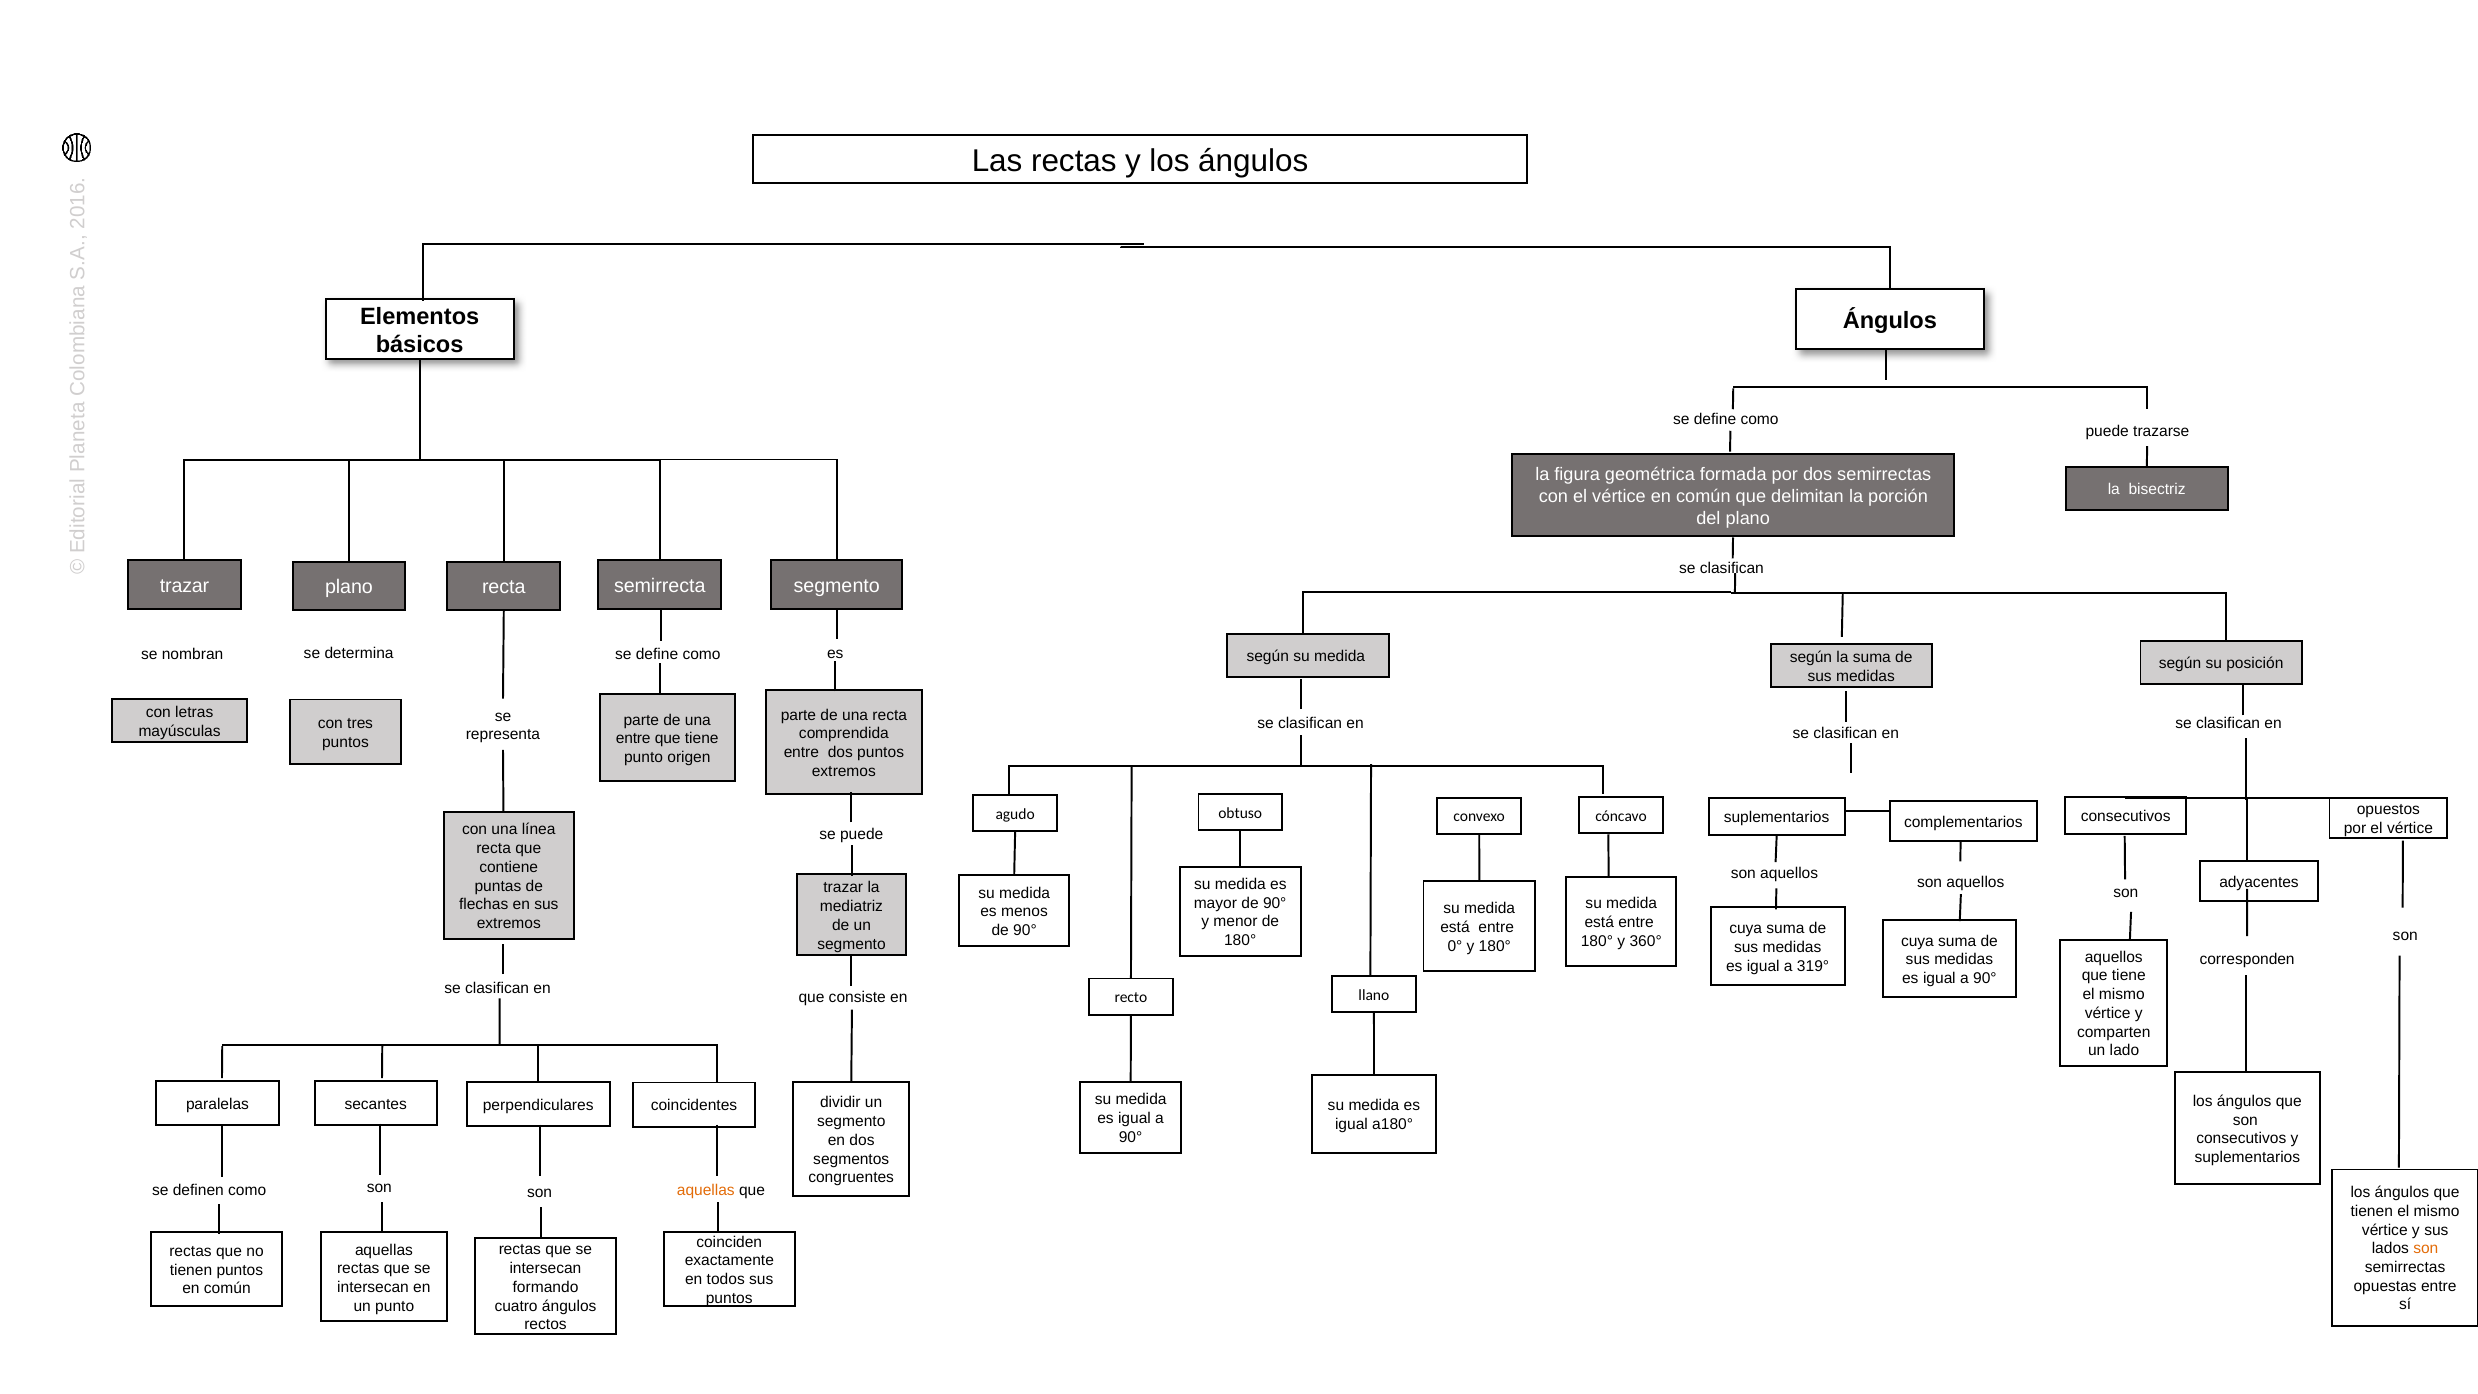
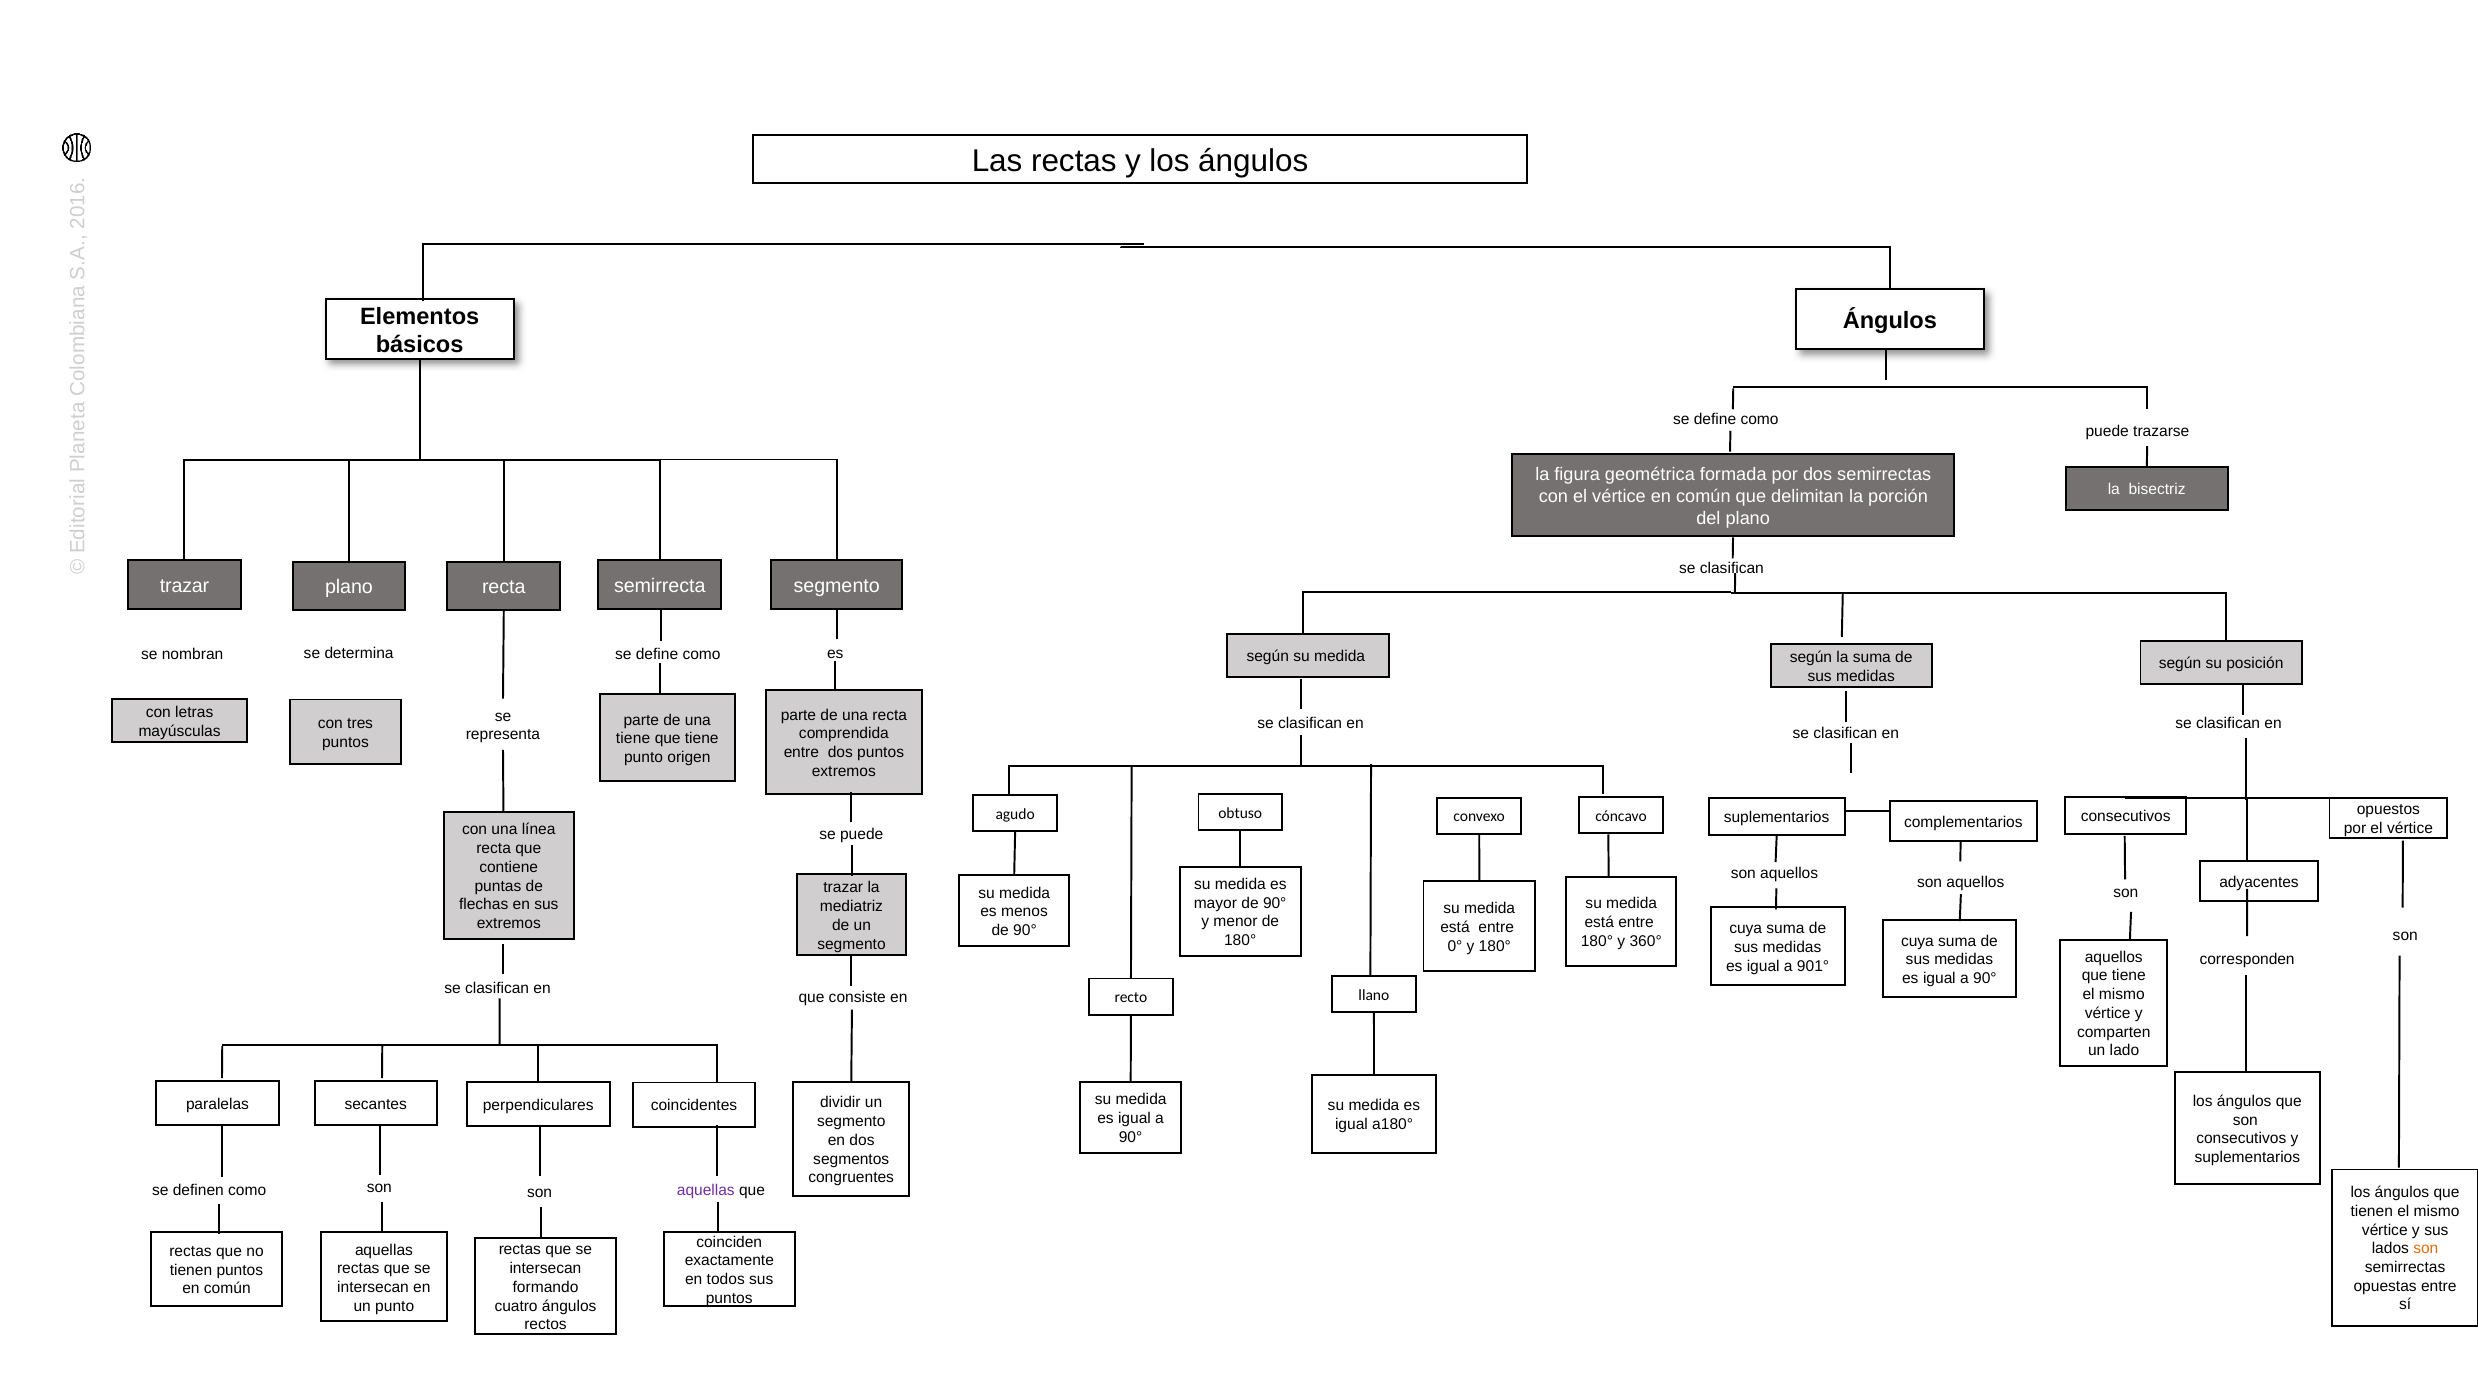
entre: entre -> tiene (633, 739)
319°: 319° -> 901° (1813, 966)
aquellas colour: orange -> purple (706, 1191)
